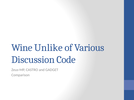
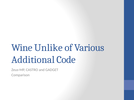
Discussion: Discussion -> Additional (33, 60)
